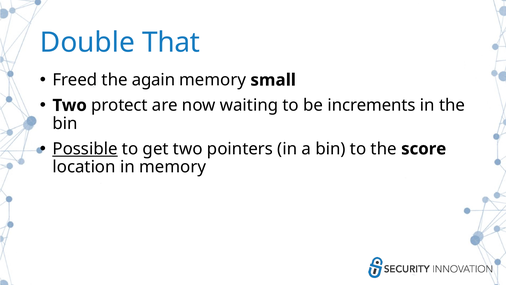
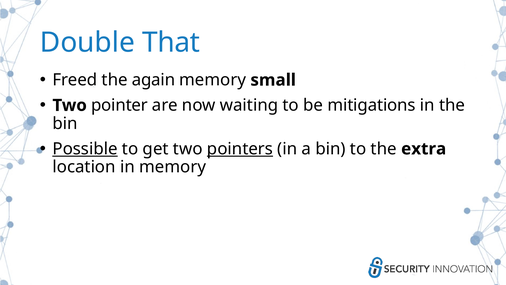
protect: protect -> pointer (119, 105)
increments: increments -> mitigations (372, 105)
pointers underline: none -> present (240, 149)
score: score -> extra (424, 149)
